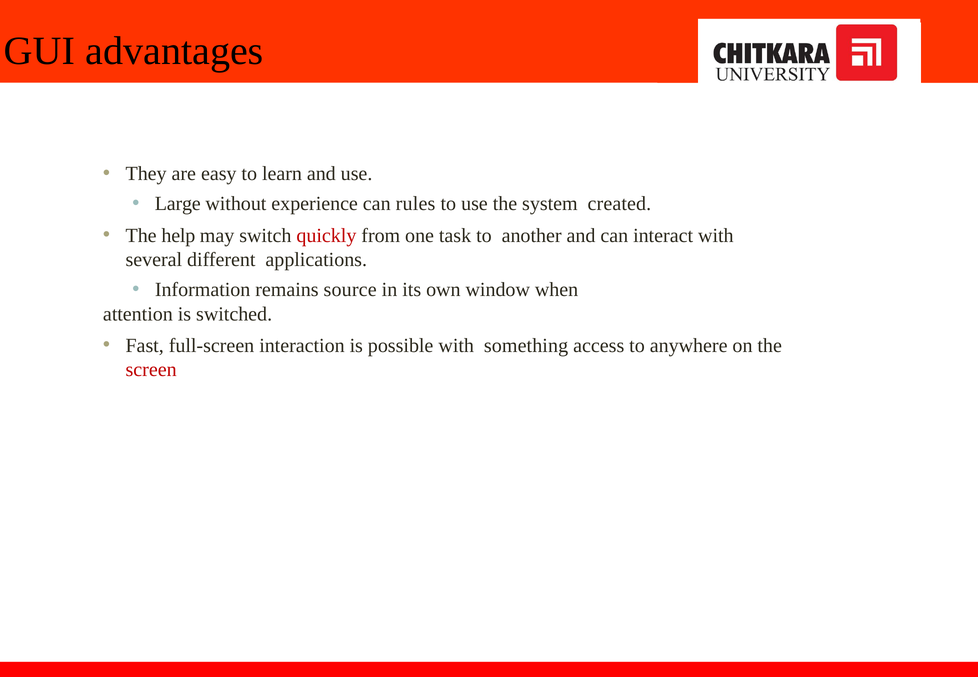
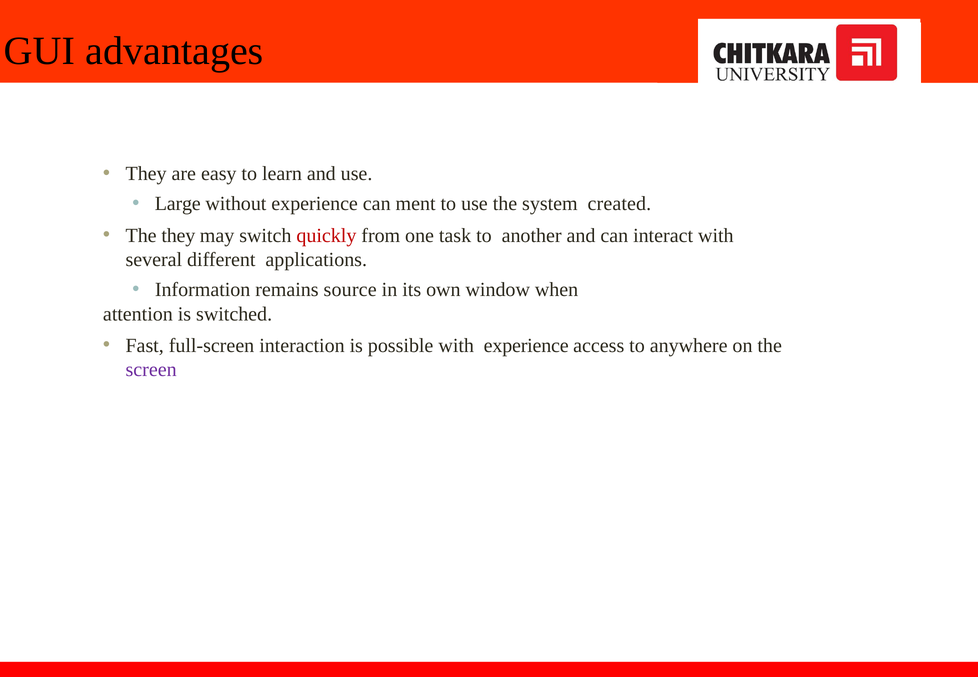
rules: rules -> ment (416, 204)
The help: help -> they (178, 236)
with something: something -> experience (526, 346)
screen colour: red -> purple (151, 370)
